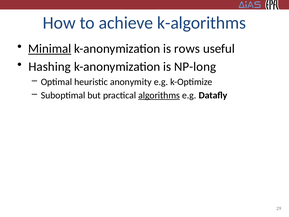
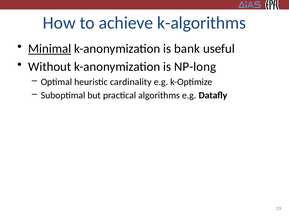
rows: rows -> bank (187, 49)
Hashing: Hashing -> Without (50, 67)
anonymity: anonymity -> cardinality (131, 82)
algorithms underline: present -> none (159, 95)
